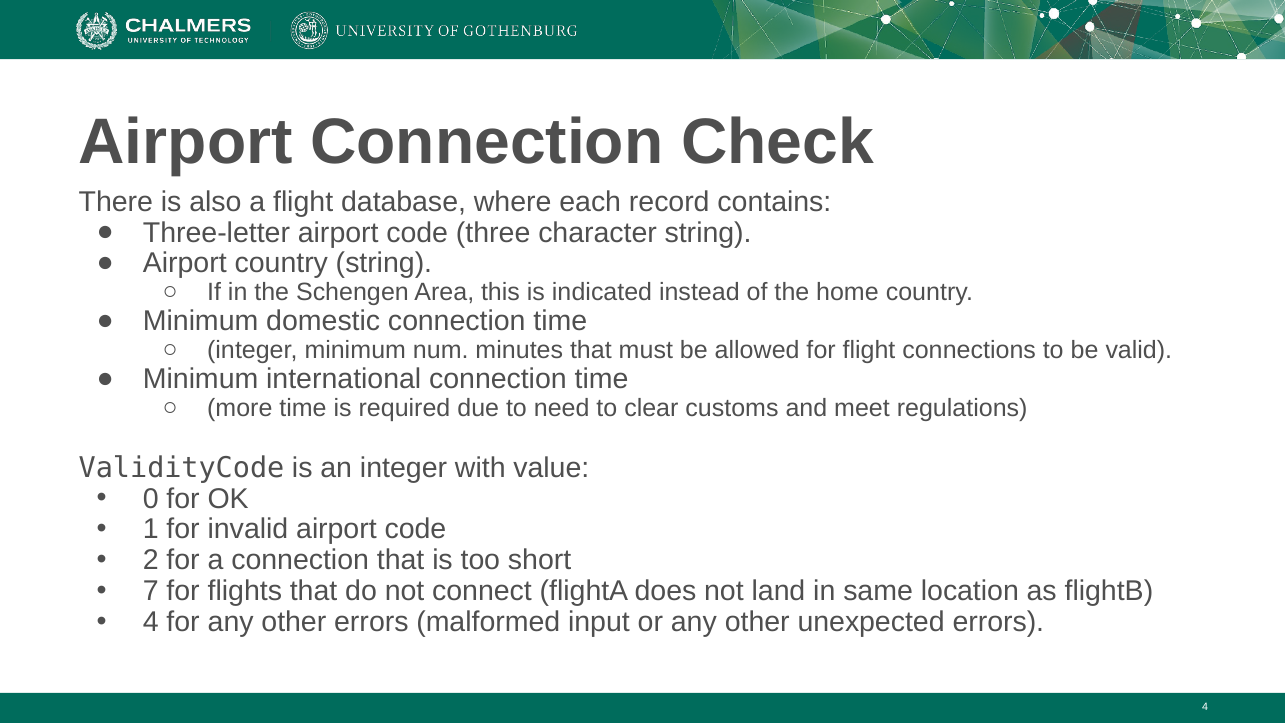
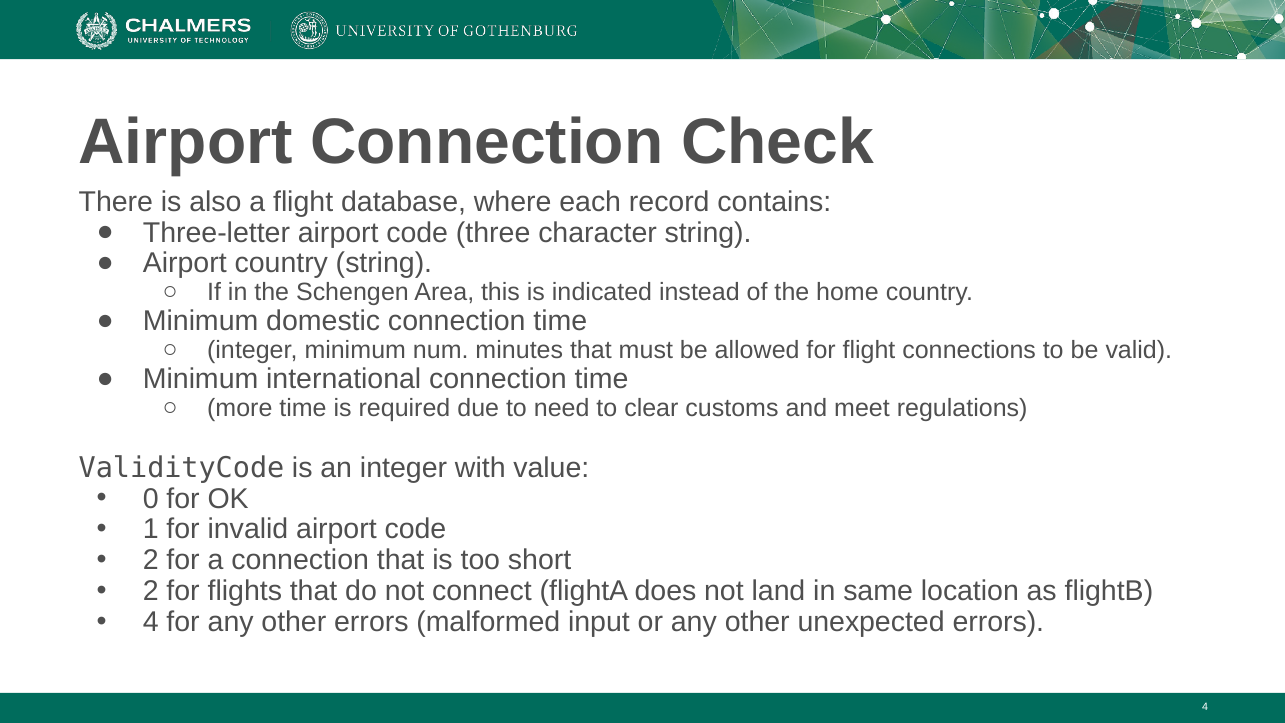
7: 7 -> 2 (151, 591)
